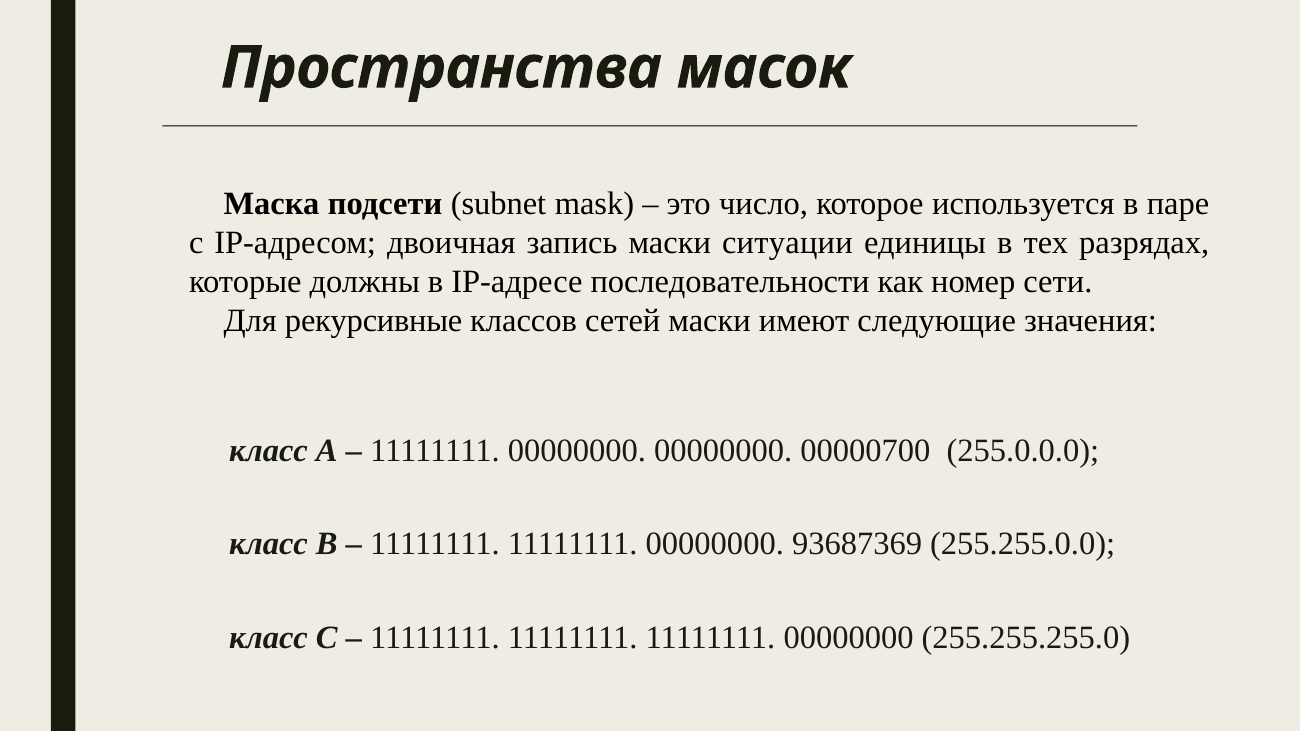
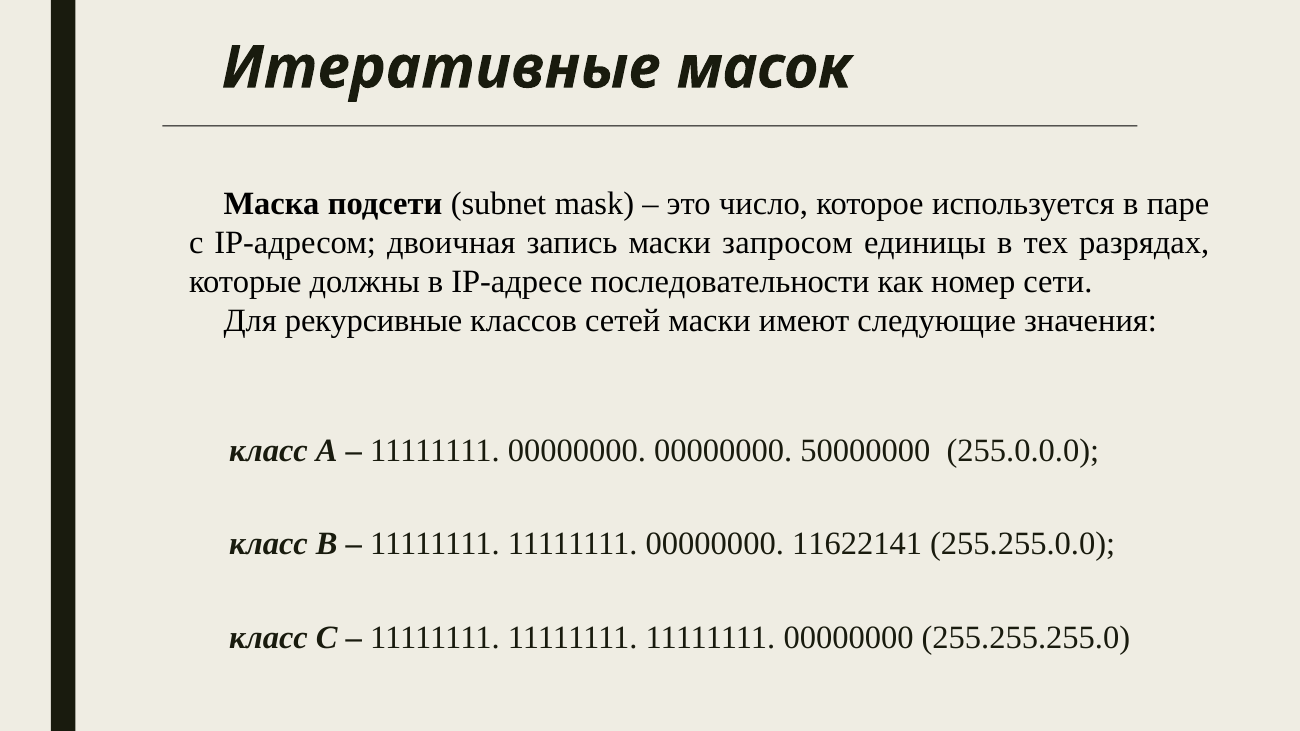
Пространства: Пространства -> Итеративные (441, 68)
ситуации: ситуации -> запросом (787, 242)
00000700: 00000700 -> 50000000 (865, 451)
93687369: 93687369 -> 11622141 (857, 544)
